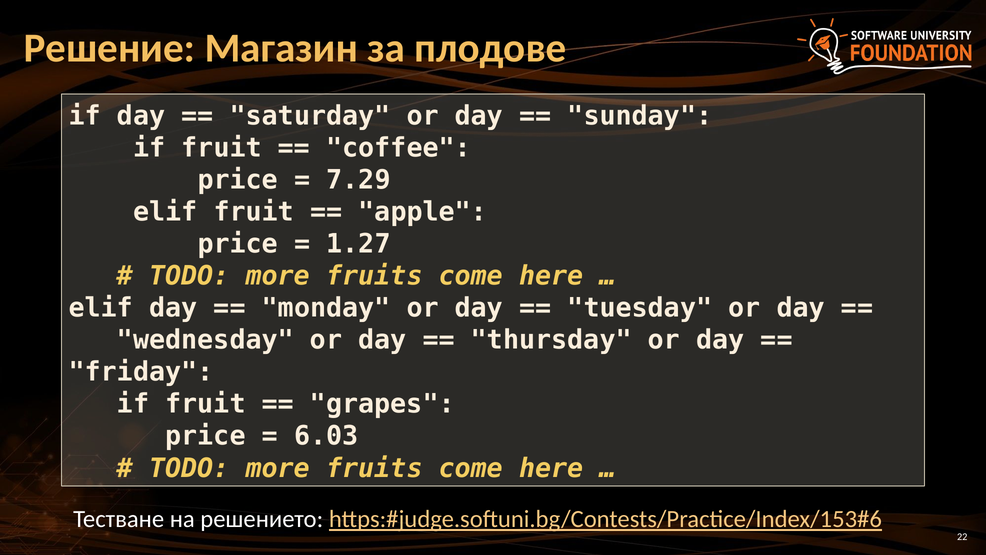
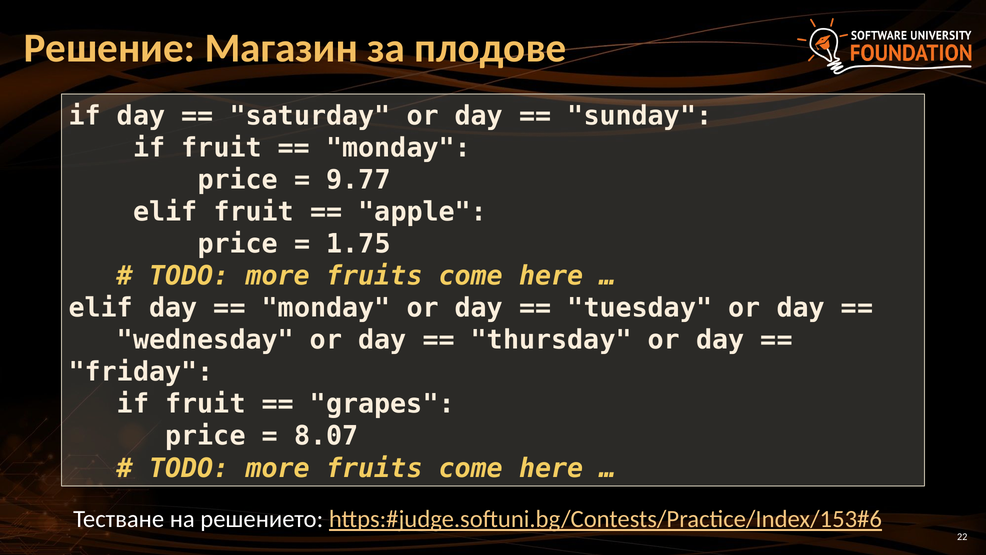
coffee: coffee -> monday (399, 148)
7.29: 7.29 -> 9.77 (358, 180)
1.27: 1.27 -> 1.75 (358, 244)
6.03: 6.03 -> 8.07 (326, 436)
